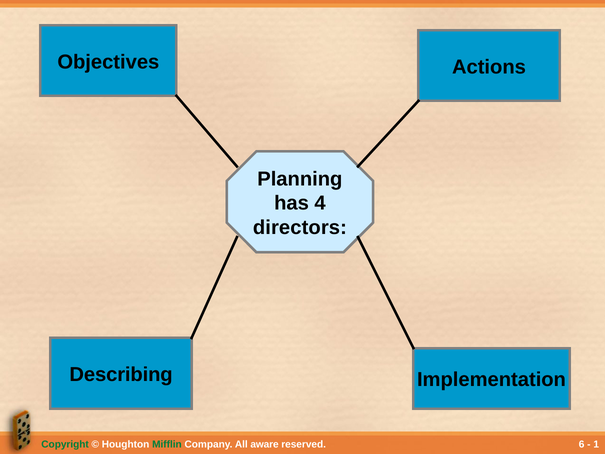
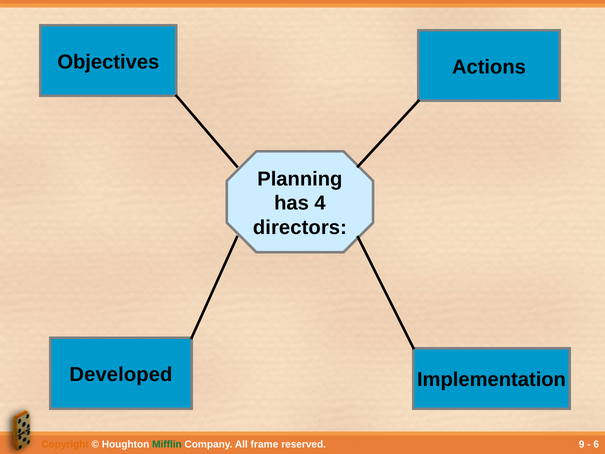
Describing: Describing -> Developed (121, 374)
Copyright colour: green -> orange (65, 444)
aware: aware -> frame (264, 444)
6: 6 -> 9 (582, 444)
1: 1 -> 6 (596, 444)
